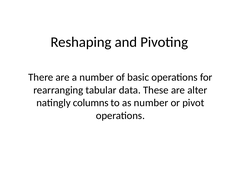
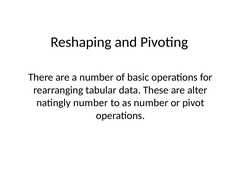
natingly columns: columns -> number (91, 103)
